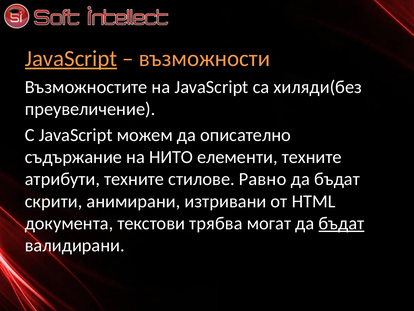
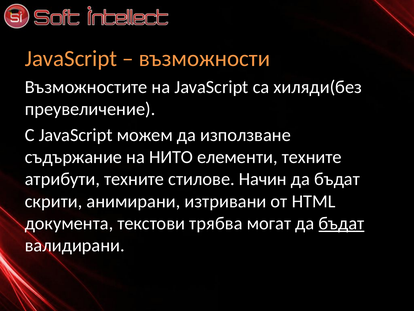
JavaScript underline: present -> none (71, 59)
описателно: описателно -> използване (246, 135)
Равно: Равно -> Начин (263, 179)
